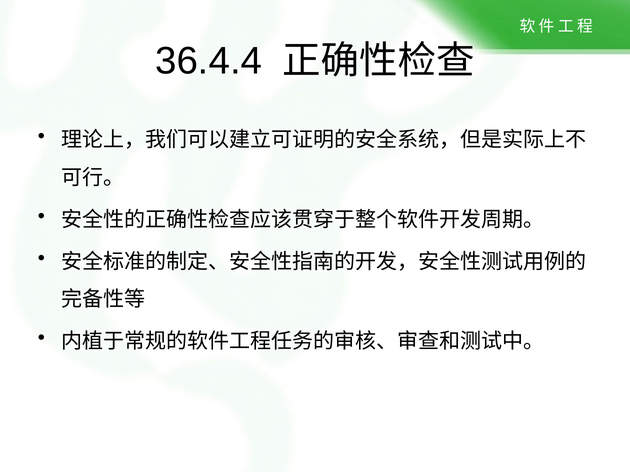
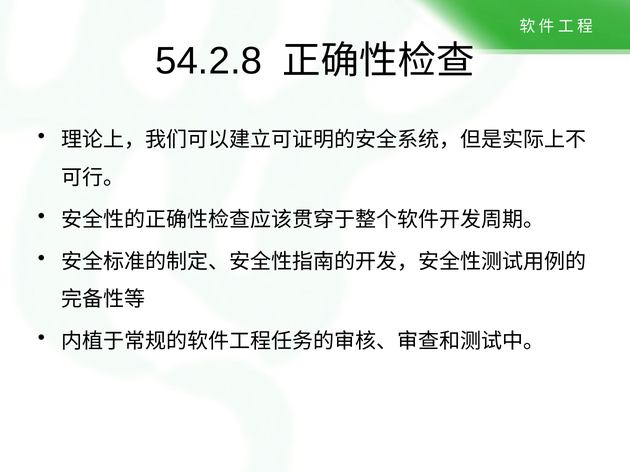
36.4.4: 36.4.4 -> 54.2.8 (209, 61)
